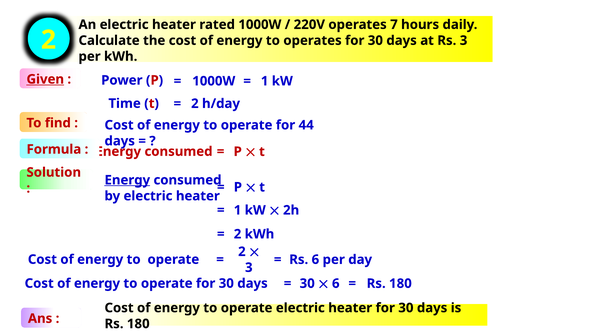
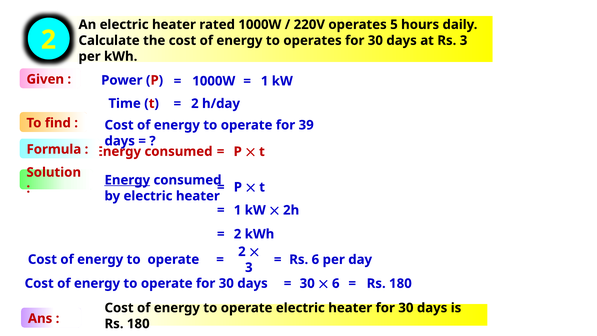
7: 7 -> 5 (394, 25)
Given underline: present -> none (45, 79)
44: 44 -> 39 (306, 125)
